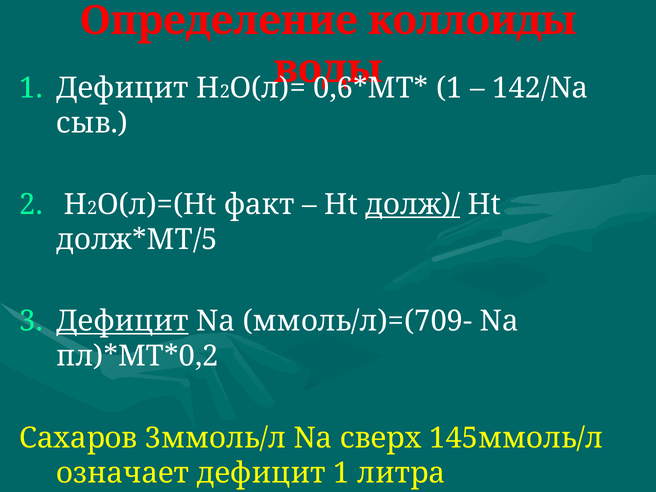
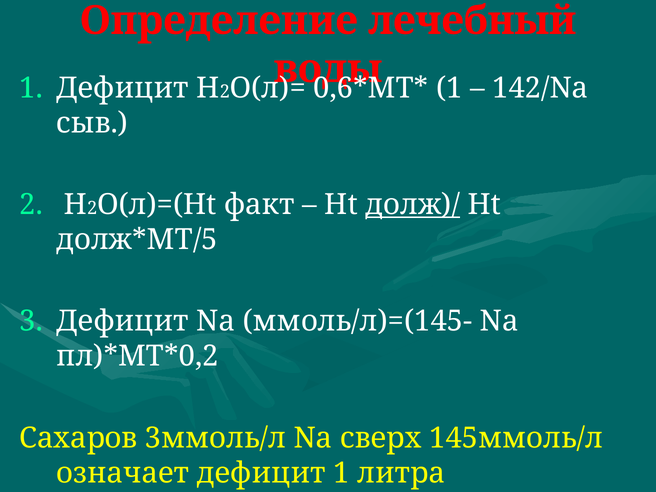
коллоиды: коллоиды -> лечебный (472, 21)
Дефицит underline: present -> none (123, 321)
ммоль/л)=(709-: ммоль/л)=(709- -> ммоль/л)=(145- (358, 321)
